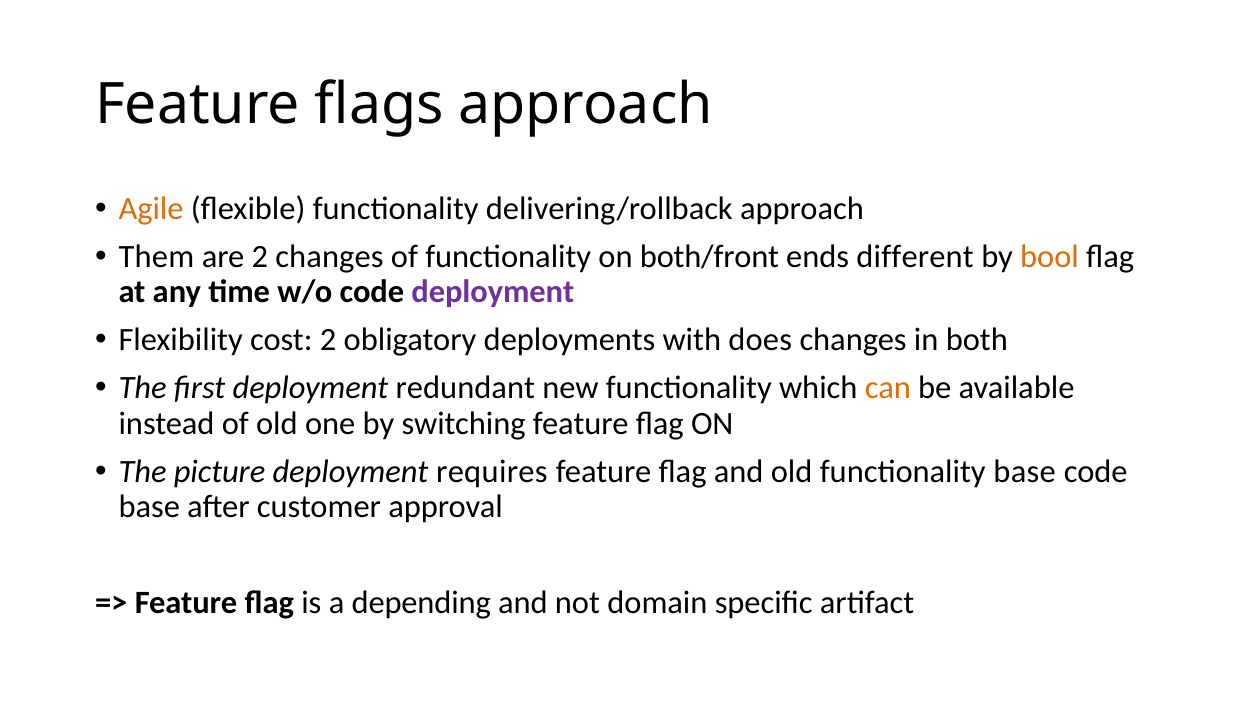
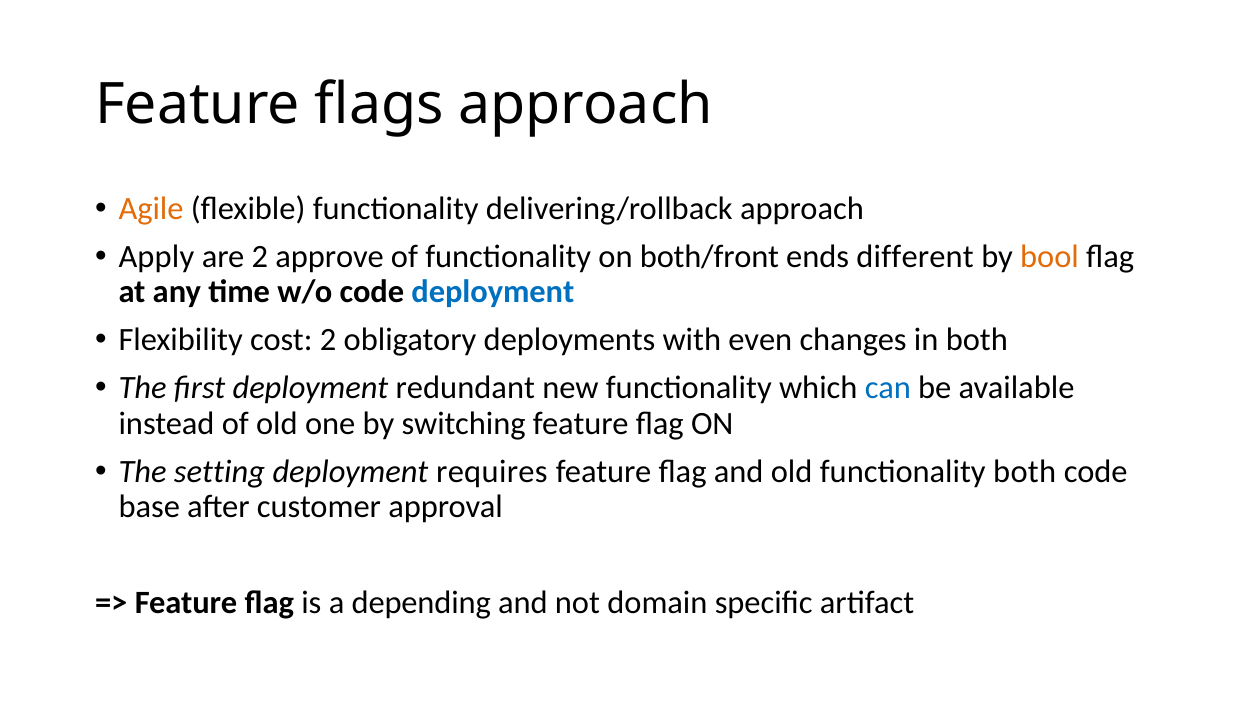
Them: Them -> Apply (156, 257)
2 changes: changes -> approve (330, 257)
deployment colour: purple -> blue (493, 292)
does: does -> even (760, 340)
can colour: orange -> blue (888, 388)
picture: picture -> setting (219, 471)
functionality base: base -> both (1025, 471)
